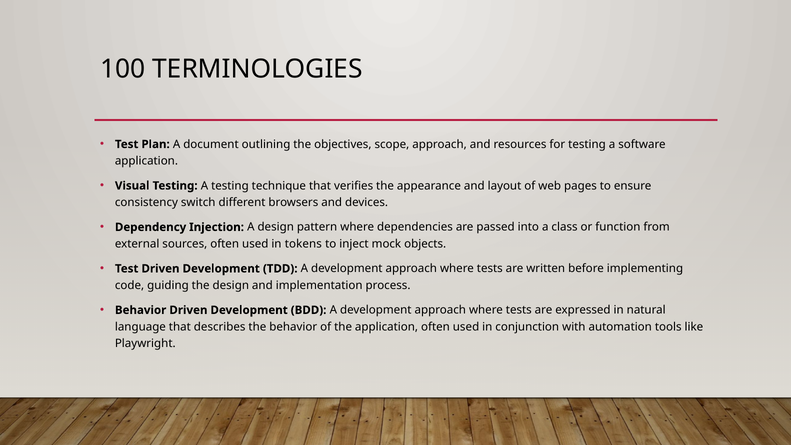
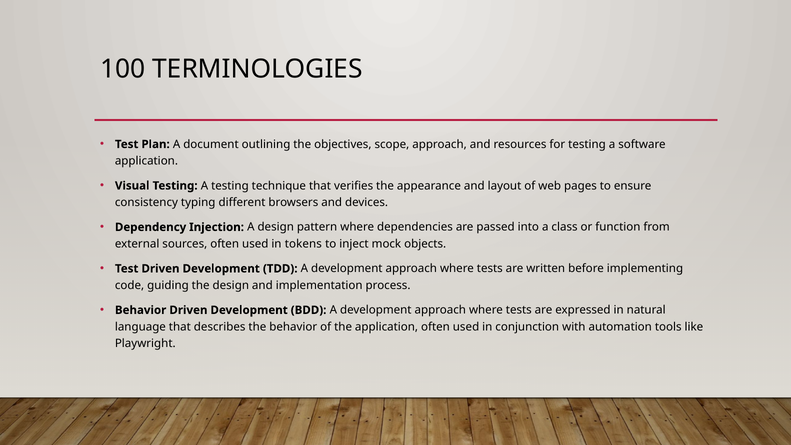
switch: switch -> typing (198, 202)
